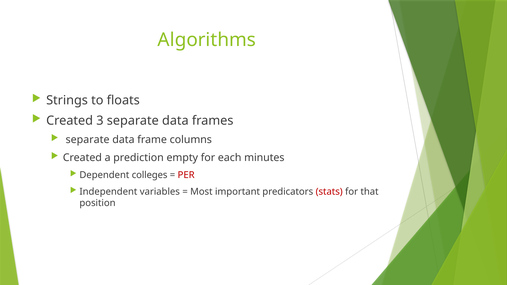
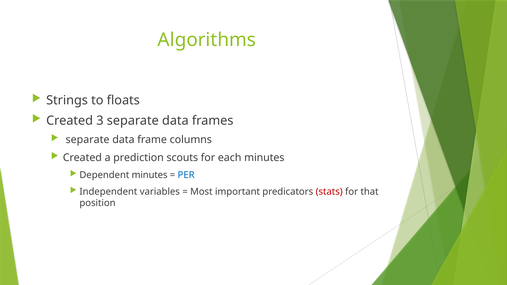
empty: empty -> scouts (182, 158)
Dependent colleges: colleges -> minutes (150, 175)
PER colour: red -> blue (186, 175)
